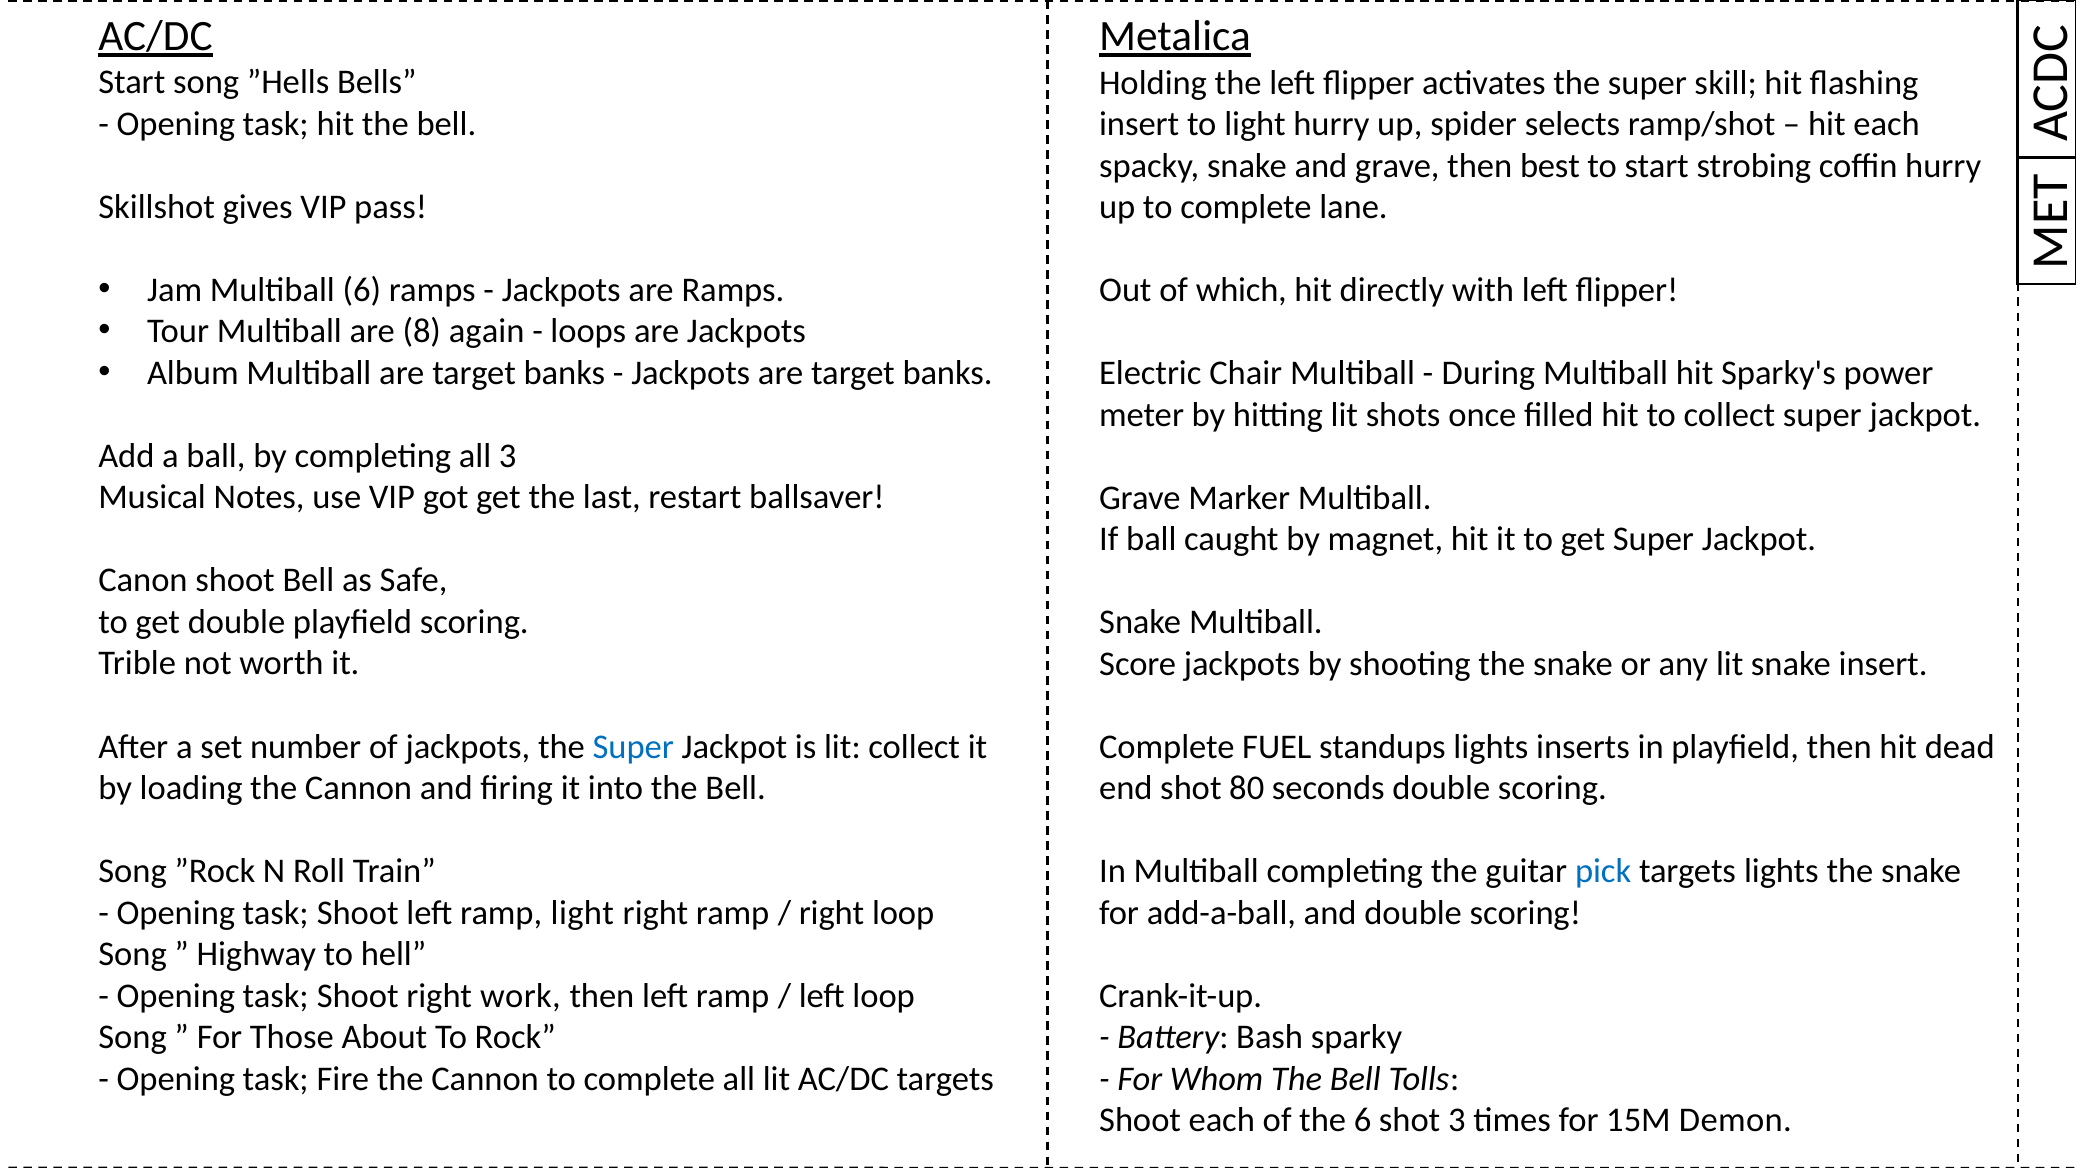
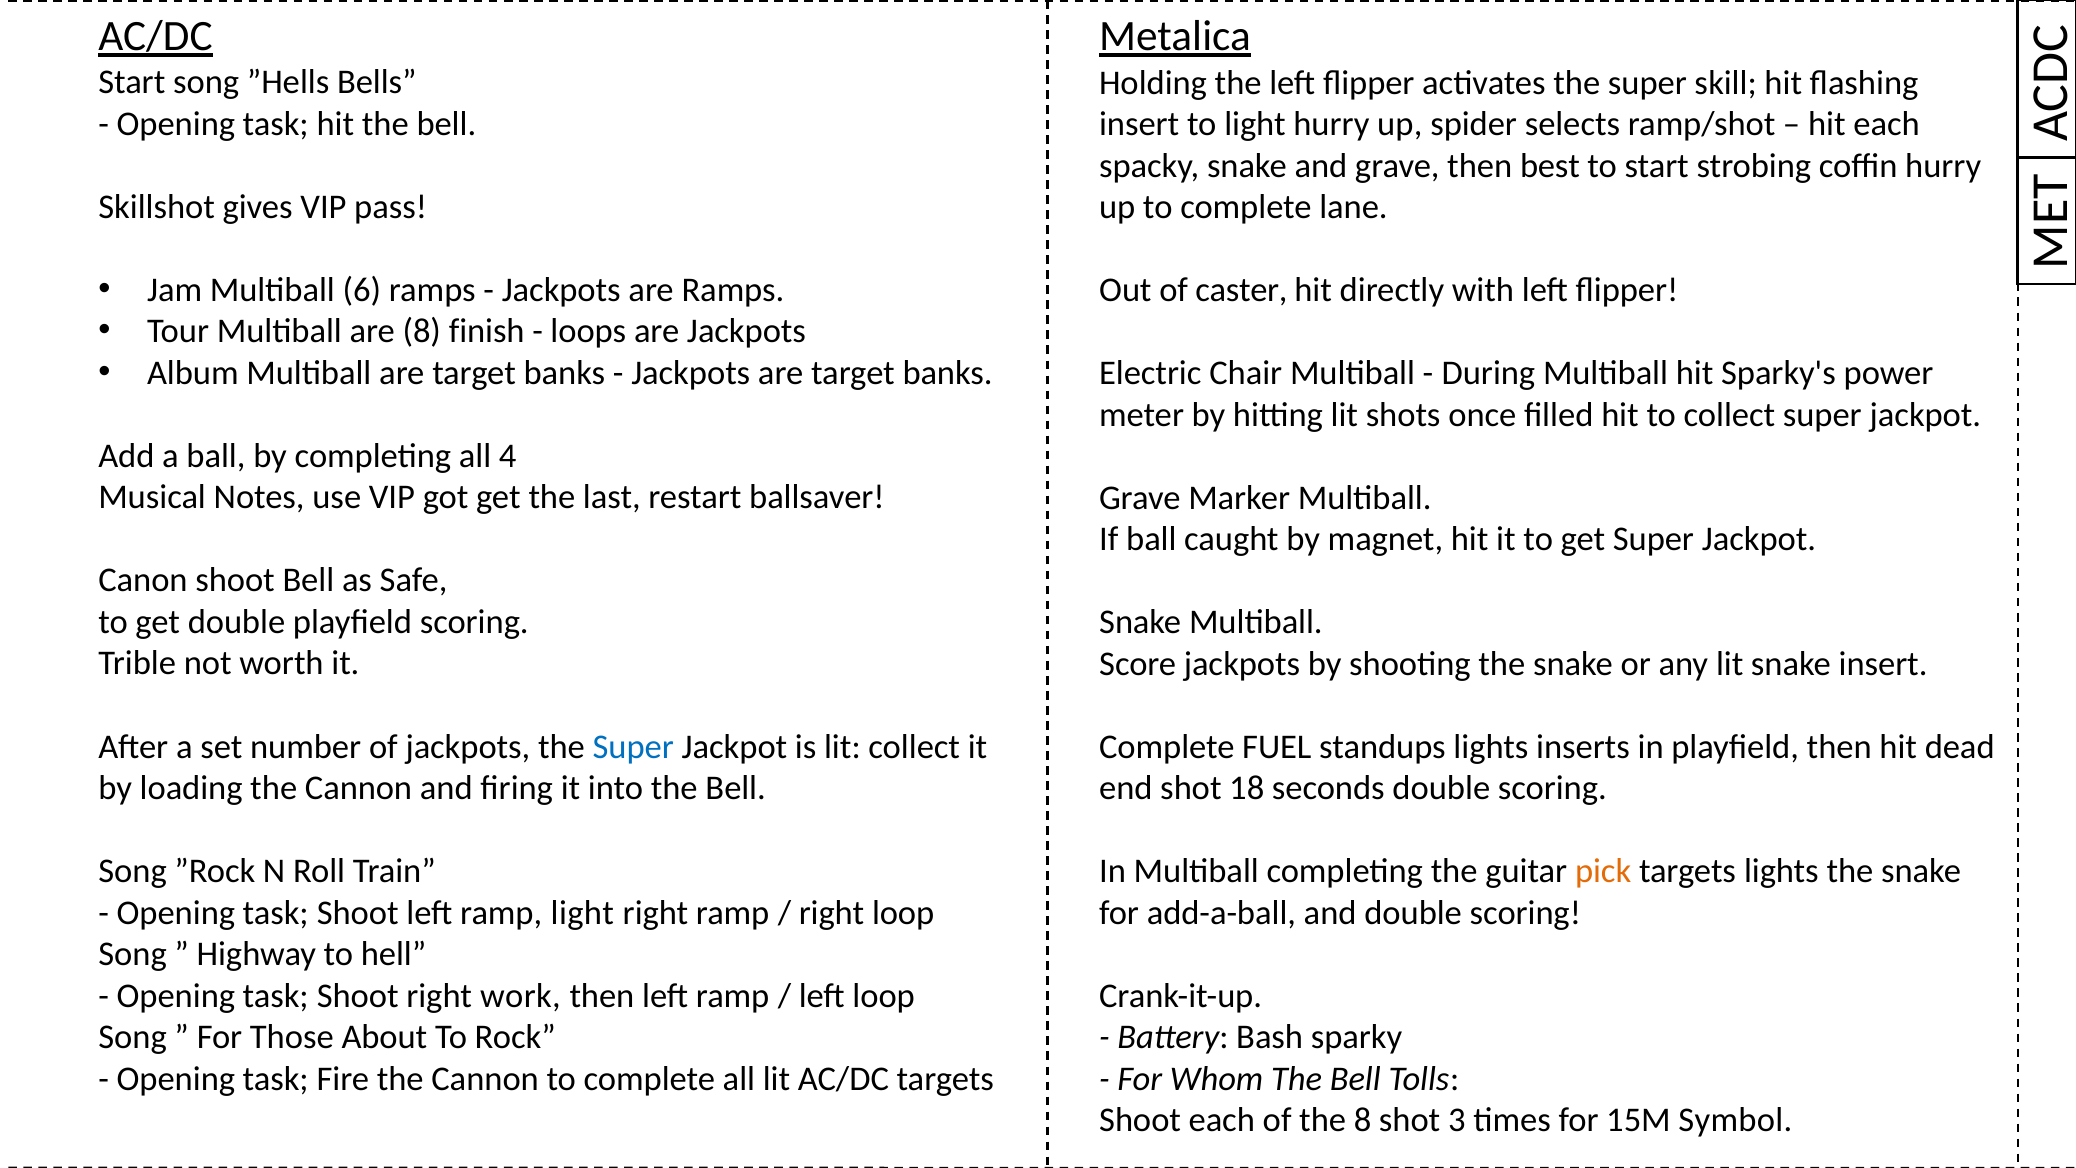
which: which -> caster (1241, 290)
again: again -> finish (487, 331)
all 3: 3 -> 4 (508, 456)
80: 80 -> 18 (1247, 788)
pick colour: blue -> orange (1603, 871)
the 6: 6 -> 8 (1363, 1120)
Demon: Demon -> Symbol (1735, 1120)
